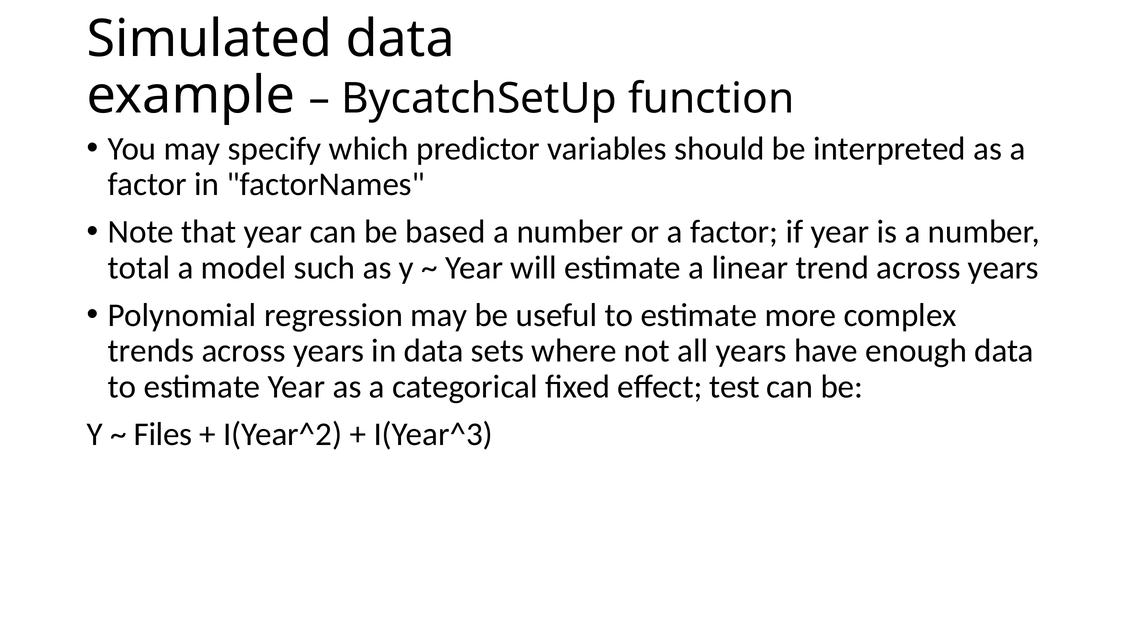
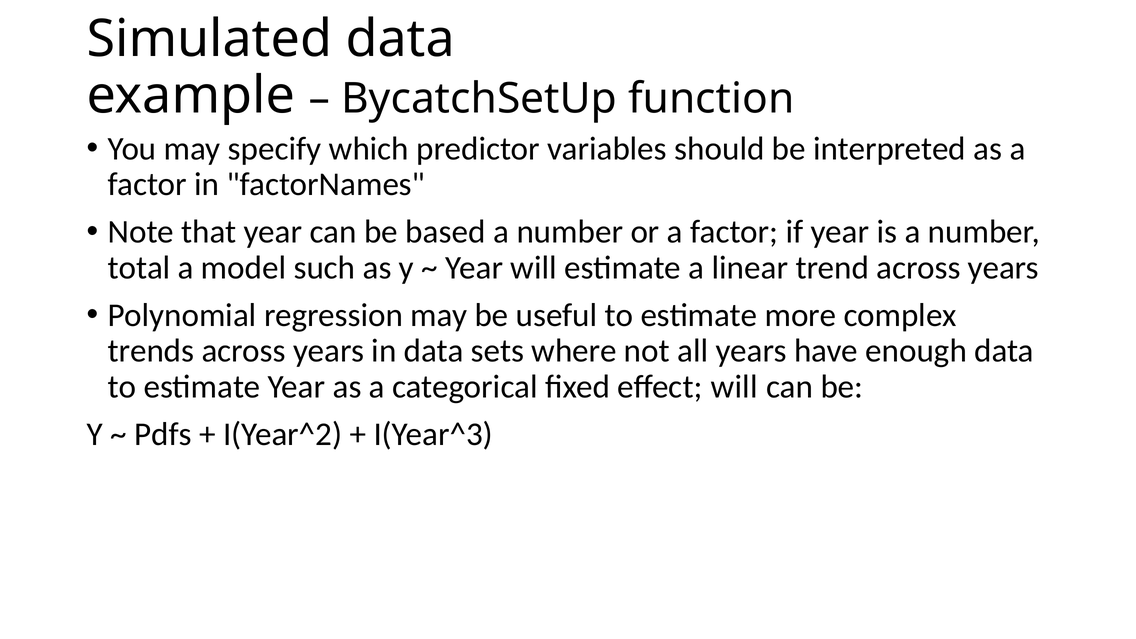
effect test: test -> will (734, 387)
Files: Files -> Pdfs (163, 434)
